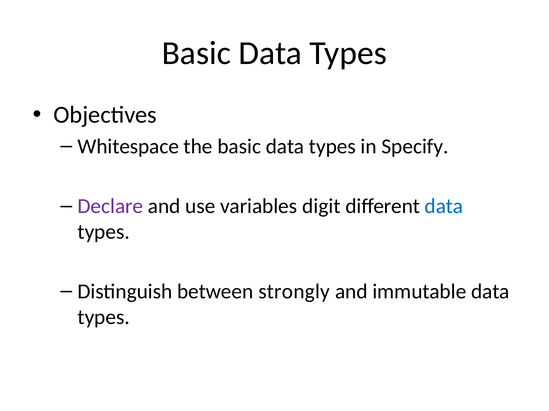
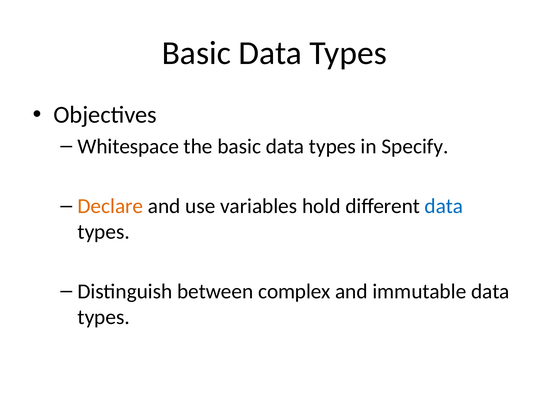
Declare colour: purple -> orange (110, 207)
digit: digit -> hold (321, 207)
strongly: strongly -> complex (294, 292)
